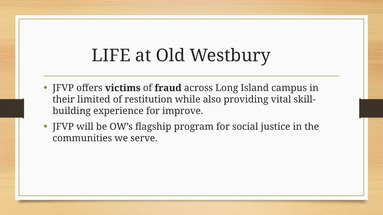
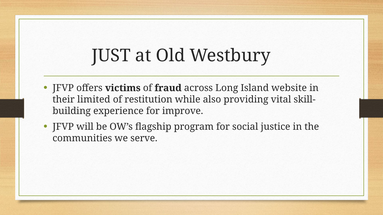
LIFE: LIFE -> JUST (111, 56)
campus: campus -> website (289, 88)
